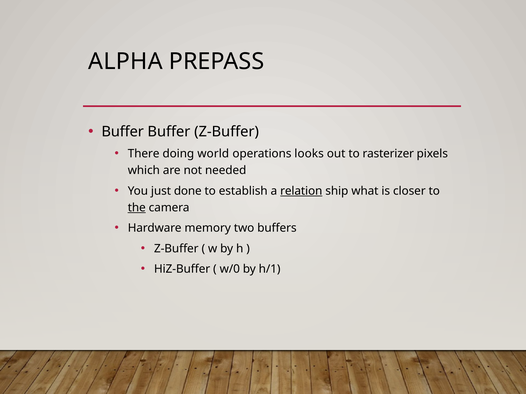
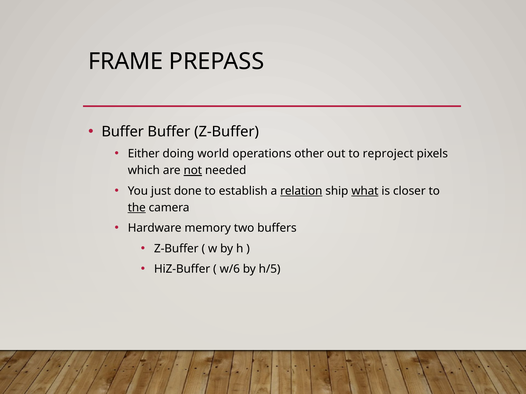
ALPHA: ALPHA -> FRAME (126, 61)
There: There -> Either (144, 154)
looks: looks -> other (309, 154)
rasterizer: rasterizer -> reproject (388, 154)
not underline: none -> present (193, 171)
what underline: none -> present (365, 191)
w/0: w/0 -> w/6 (230, 269)
h/1: h/1 -> h/5 (270, 269)
